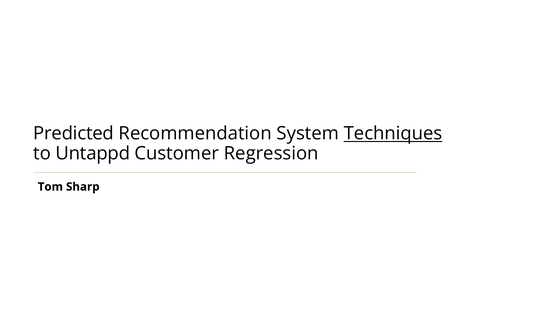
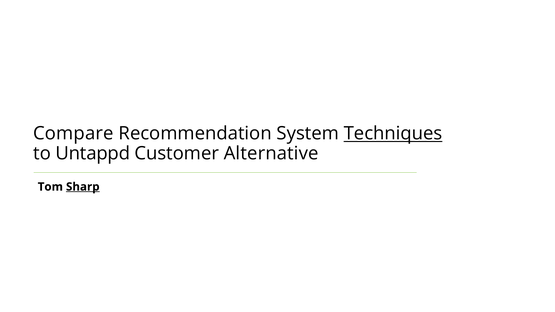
Predicted: Predicted -> Compare (73, 134)
Regression: Regression -> Alternative (271, 154)
Sharp underline: none -> present (83, 187)
